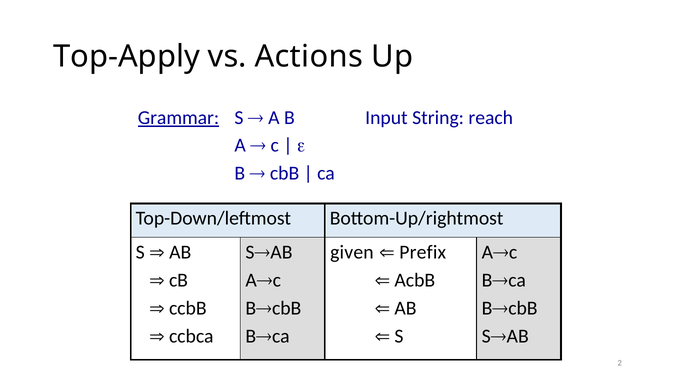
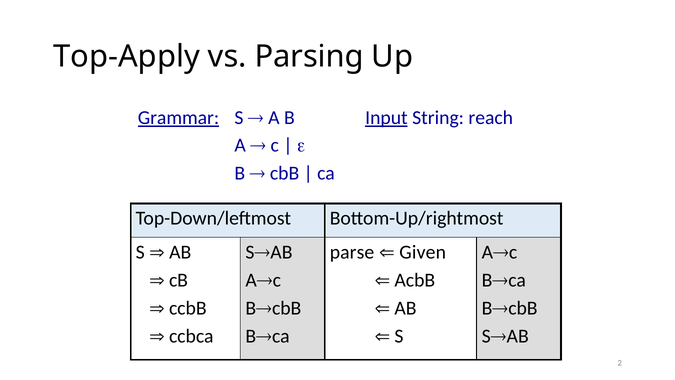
Actions: Actions -> Parsing (309, 57)
Input underline: none -> present (386, 118)
given: given -> parse (352, 252)
Prefix: Prefix -> Given (423, 252)
